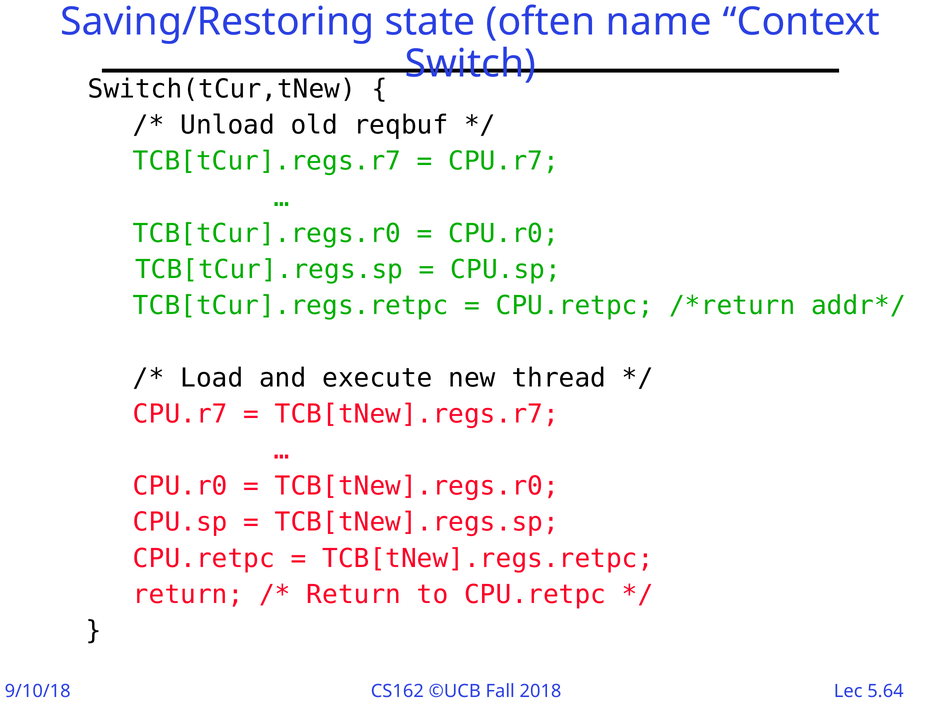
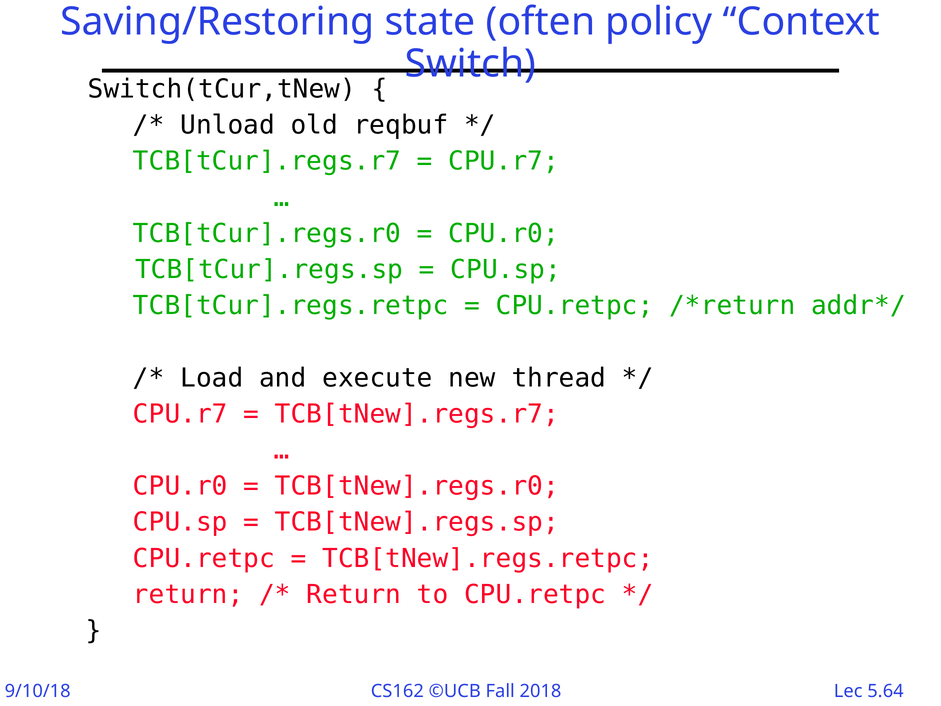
name: name -> policy (659, 22)
